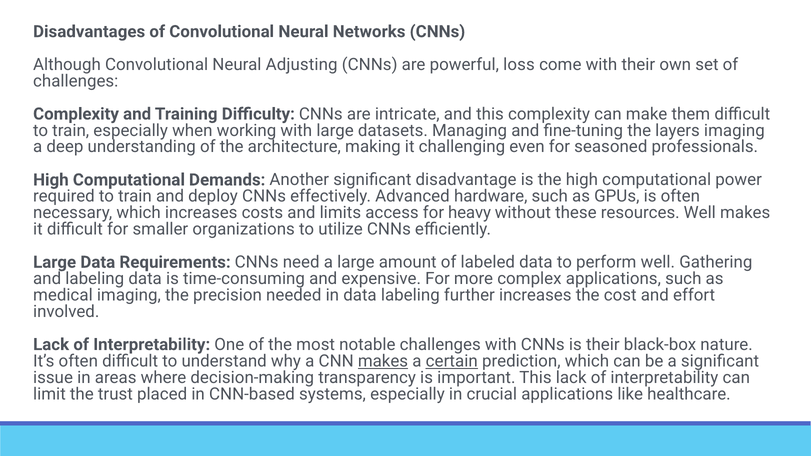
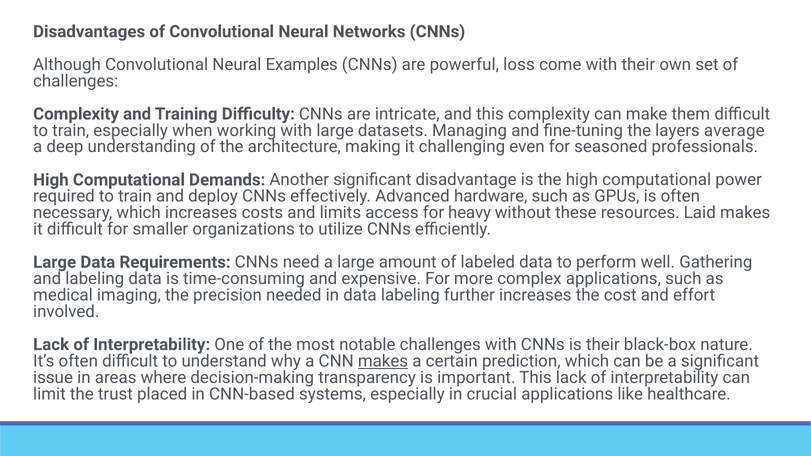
Adjusting: Adjusting -> Examples (302, 65)
layers imaging: imaging -> average (734, 130)
resources Well: Well -> Laid (700, 213)
certain underline: present -> none (452, 361)
